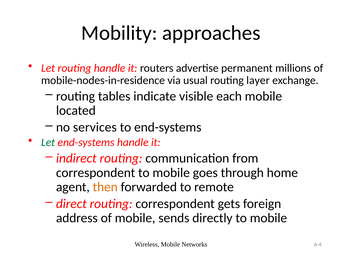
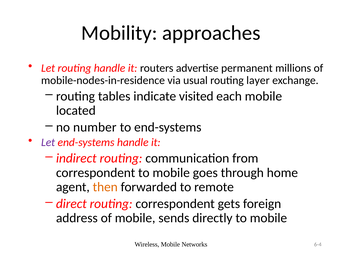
visible: visible -> visited (196, 96)
services: services -> number (95, 128)
Let colour: green -> purple (48, 143)
